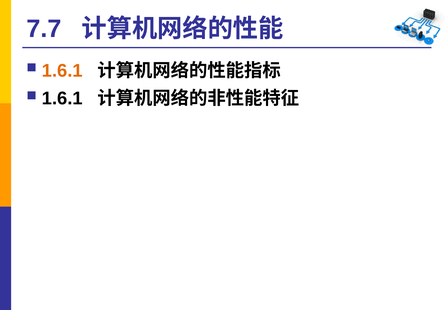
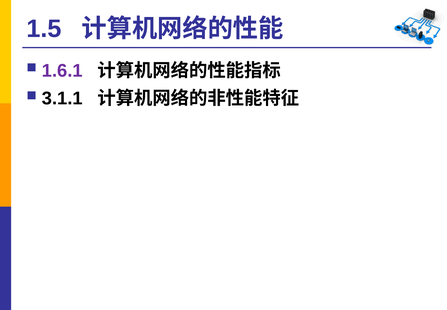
7.7: 7.7 -> 1.5 (44, 29)
1.6.1 colour: orange -> purple (62, 71)
1.6.1: 1.6.1 -> 3.1.1 (62, 98)
